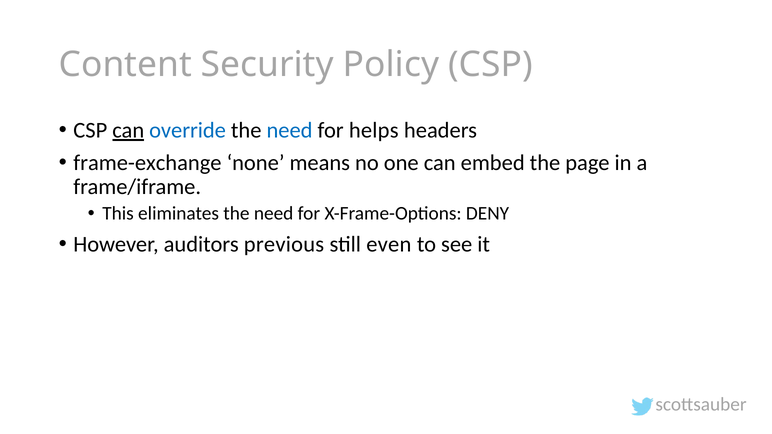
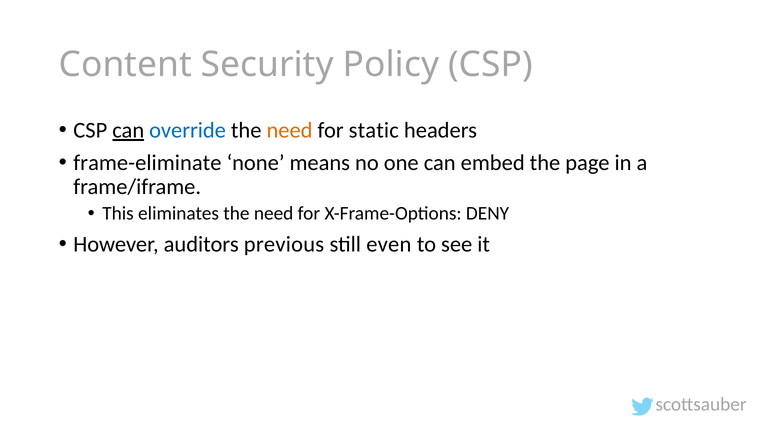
need colour: blue -> orange (290, 130)
helps: helps -> static (374, 130)
frame-exchange: frame-exchange -> frame-eliminate (147, 163)
